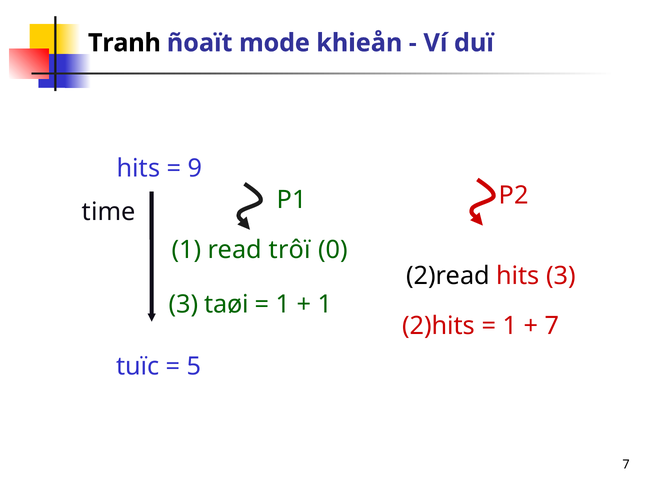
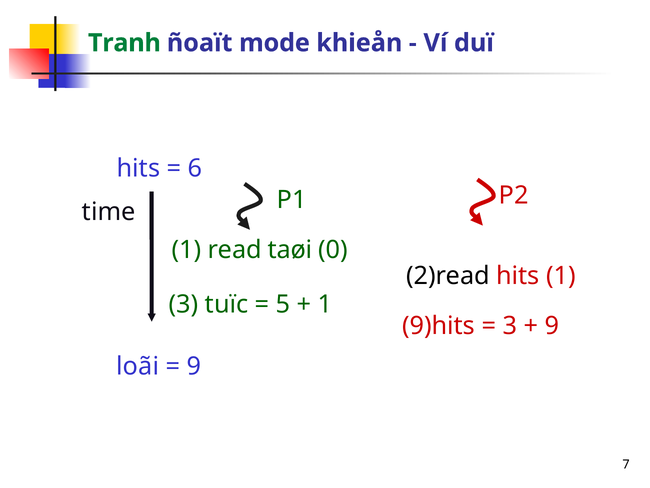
Tranh colour: black -> green (124, 43)
9: 9 -> 6 (195, 168)
trôï: trôï -> taøi (290, 250)
hits 3: 3 -> 1 (561, 276)
taøi: taøi -> tuïc (227, 304)
1: 1 -> 5 (283, 304)
2)hits: 2)hits -> 9)hits (439, 325)
1: 1 -> 3 (510, 325)
7: 7 -> 9 (552, 325)
tuïc: tuïc -> loãi (138, 366)
5: 5 -> 9 (194, 366)
